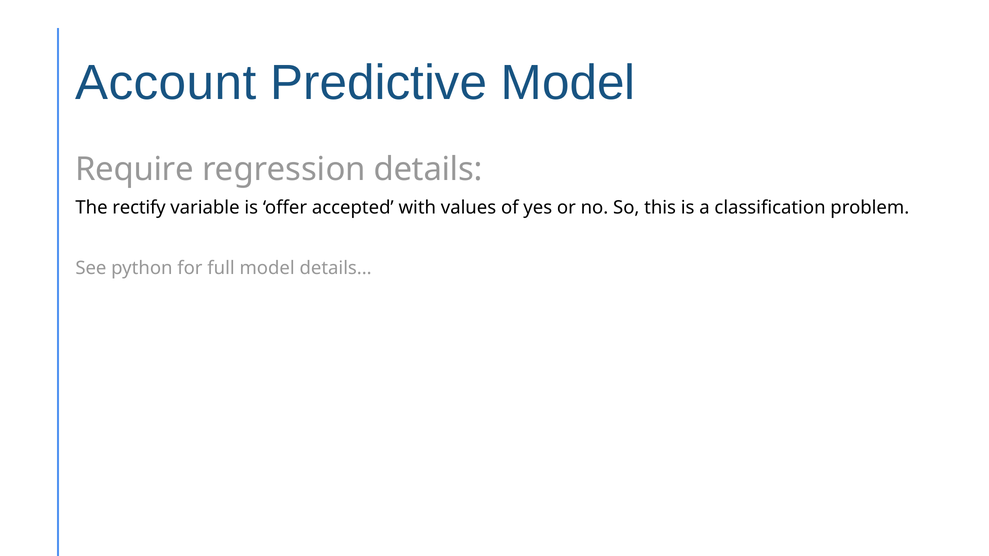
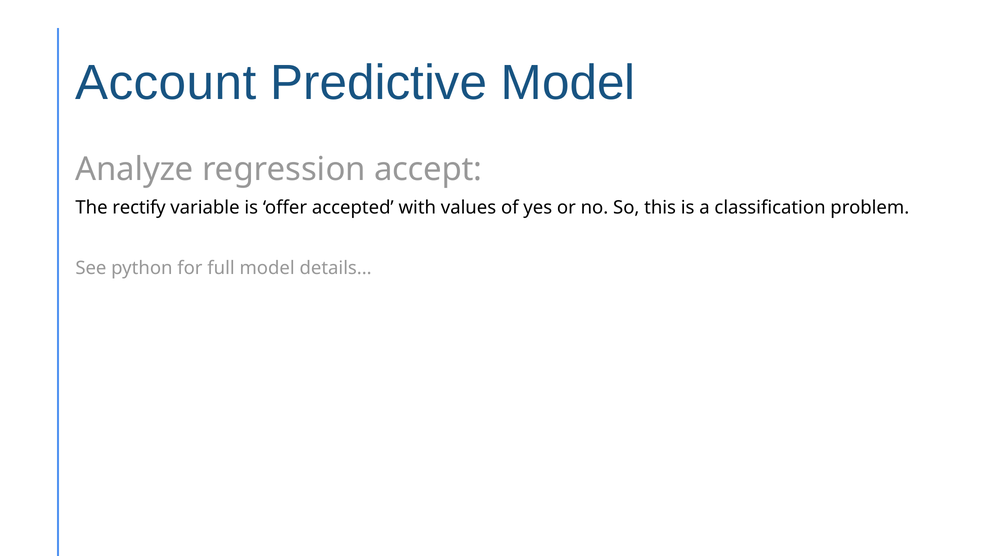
Require: Require -> Analyze (134, 169)
regression details: details -> accept (428, 169)
